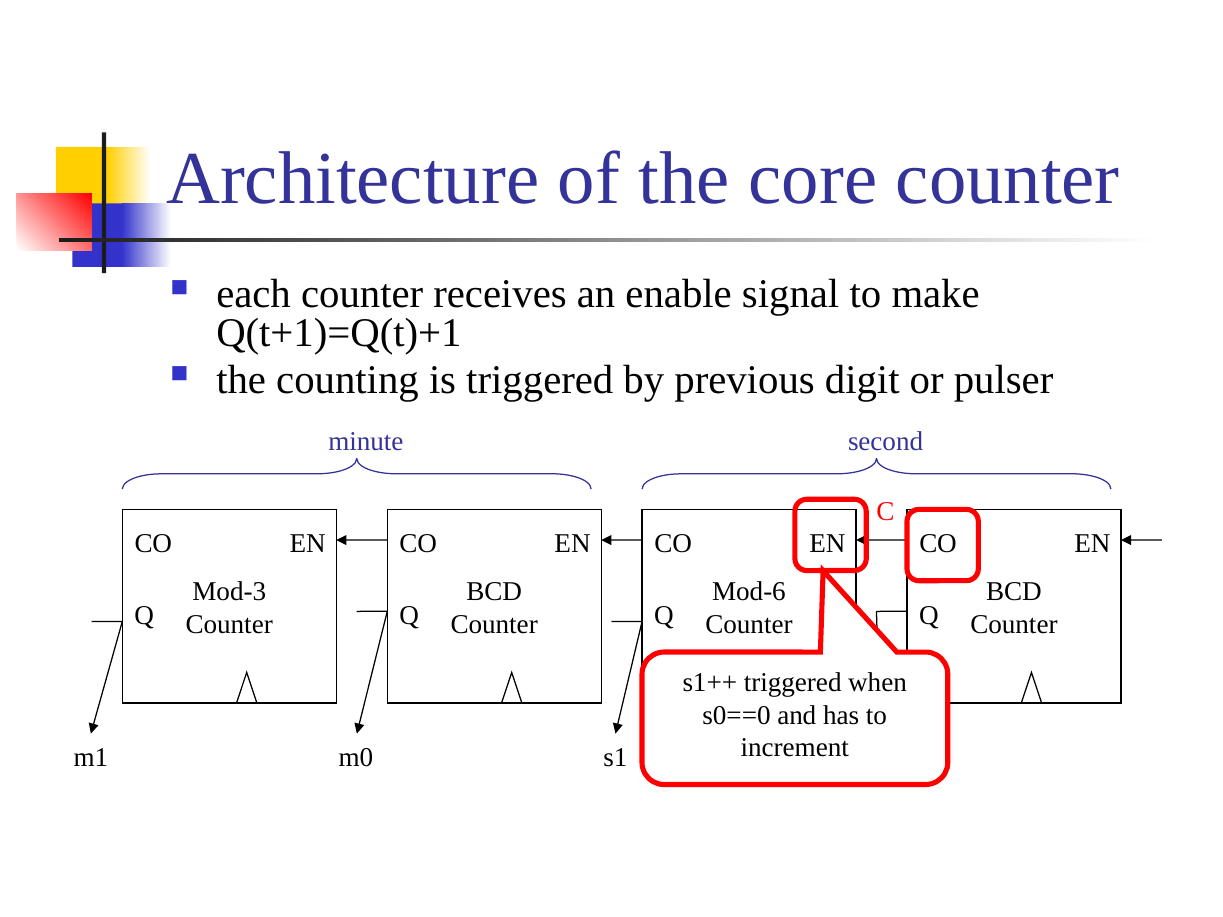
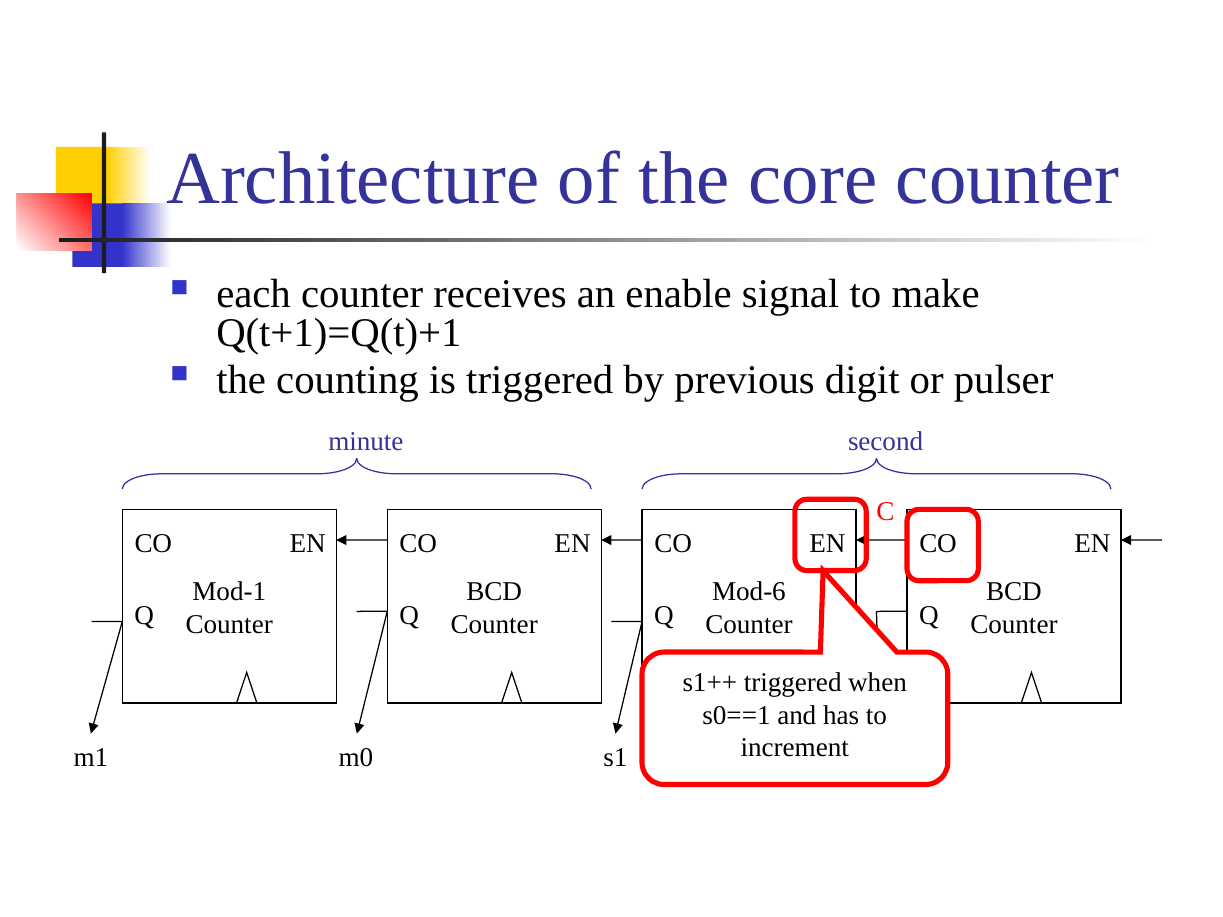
Mod-3: Mod-3 -> Mod-1 (229, 592)
s0==0: s0==0 -> s0==1 (737, 715)
